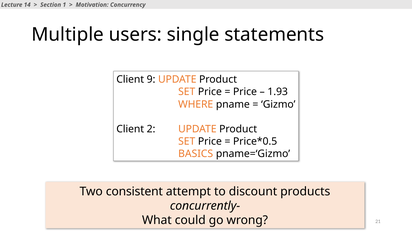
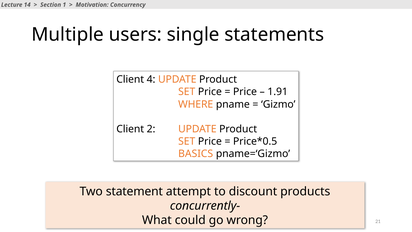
9: 9 -> 4 (151, 79)
1.93: 1.93 -> 1.91 (278, 92)
consistent: consistent -> statement (134, 191)
